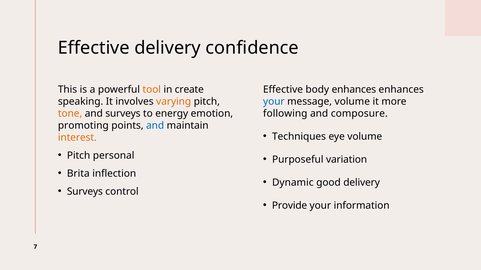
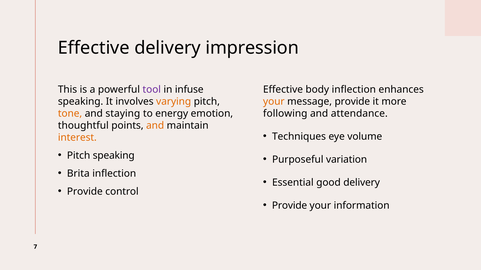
confidence: confidence -> impression (252, 48)
tool colour: orange -> purple (152, 90)
create: create -> infuse (189, 90)
body enhances: enhances -> inflection (354, 90)
your colour: blue -> orange (274, 102)
message volume: volume -> provide (352, 102)
and surveys: surveys -> staying (123, 114)
composure: composure -> attendance (359, 114)
promoting: promoting -> thoughtful (83, 126)
and colour: blue -> orange (155, 126)
Pitch personal: personal -> speaking (114, 156)
Dynamic: Dynamic -> Essential (293, 183)
Surveys: Surveys -> Provide (85, 192)
